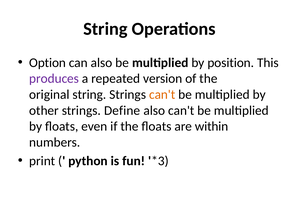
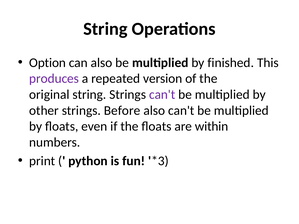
position: position -> finished (231, 63)
can't colour: orange -> purple (162, 95)
Define: Define -> Before (122, 111)
